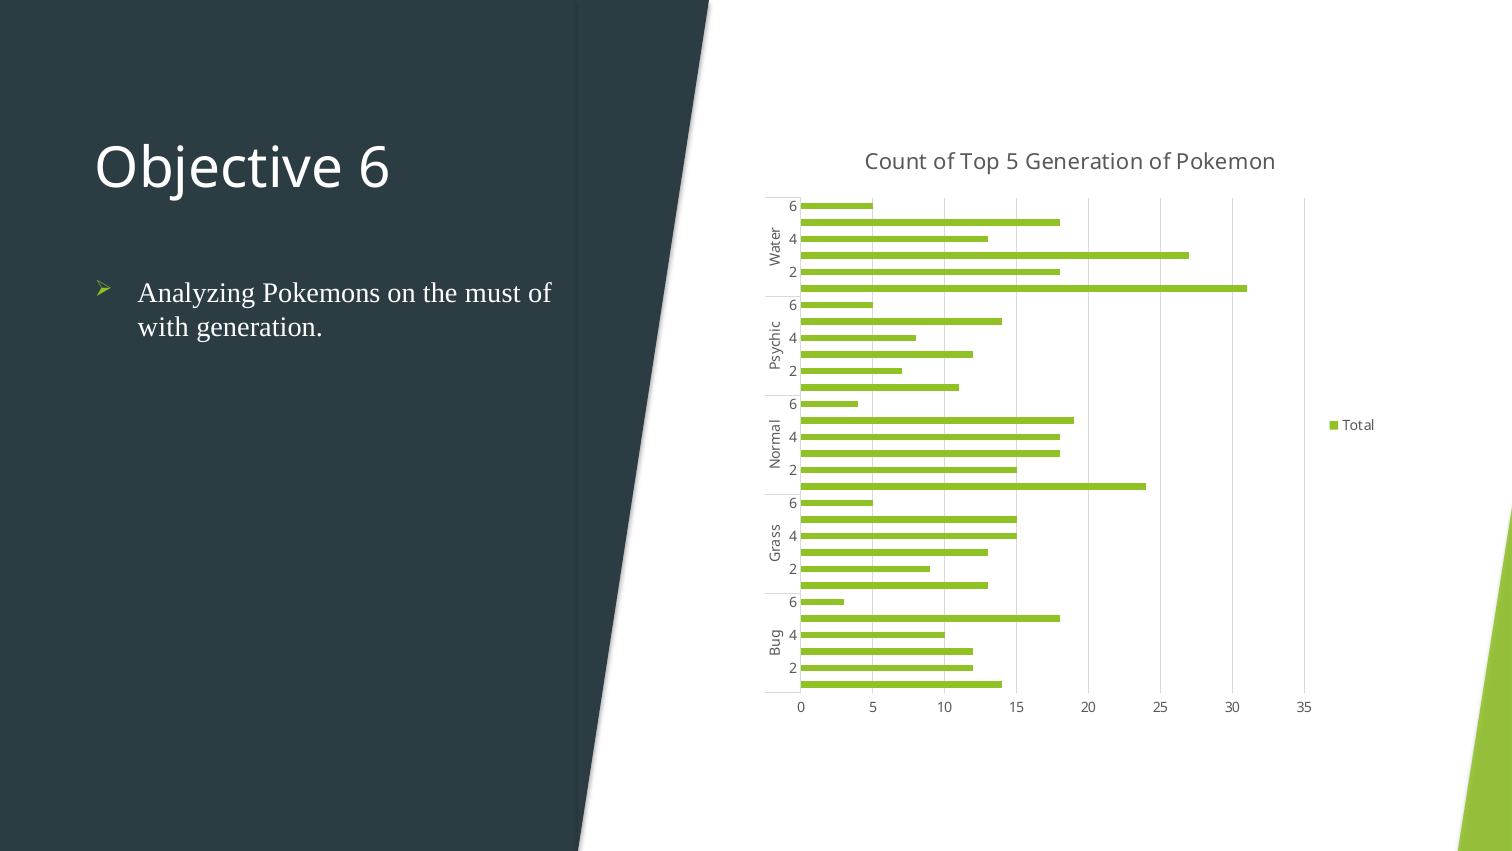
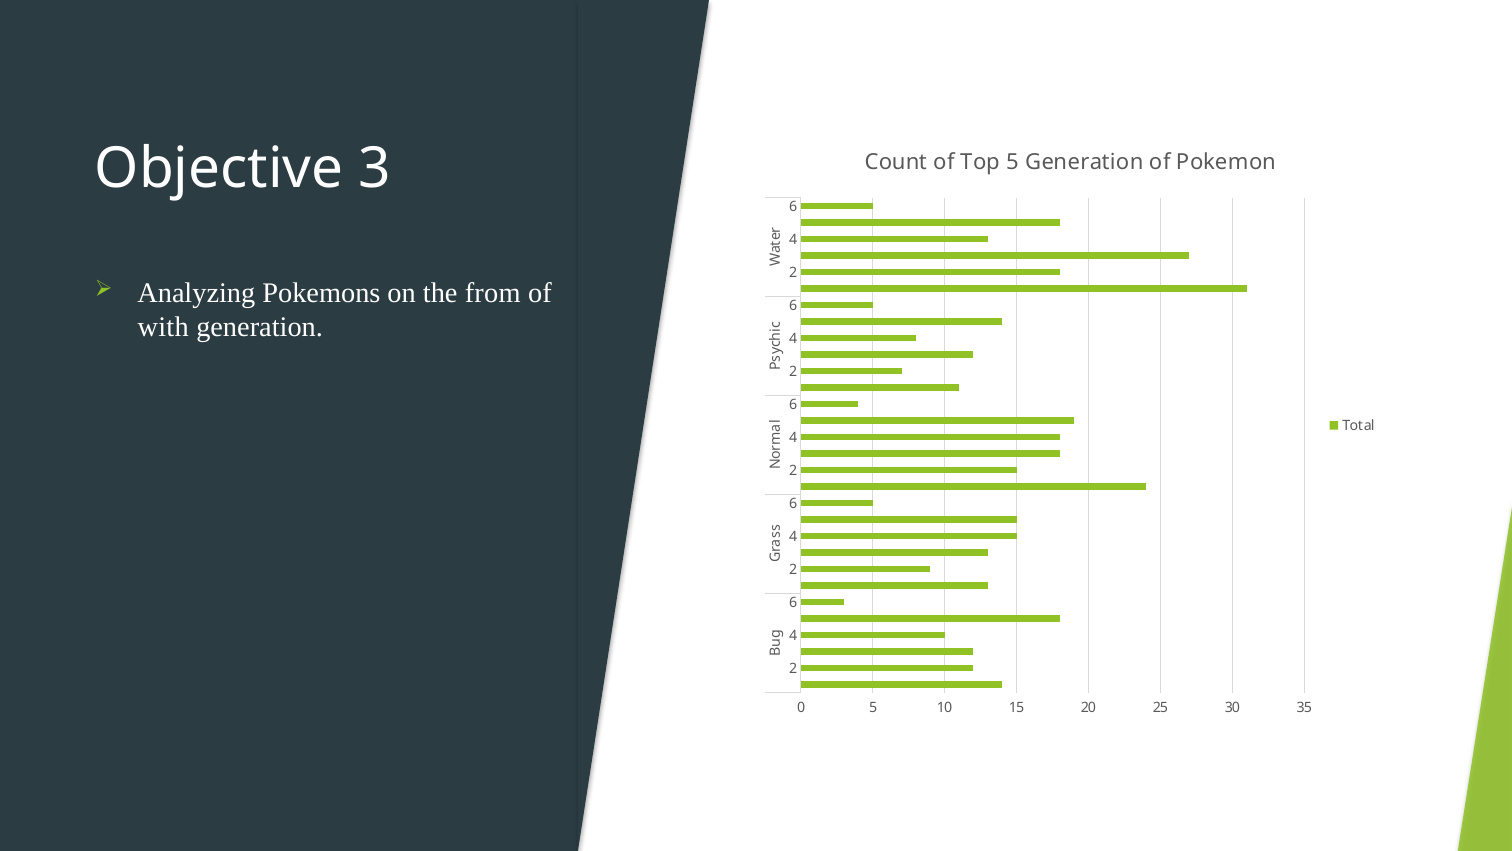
Objective 6: 6 -> 3 (374, 169)
must: must -> from (493, 293)
